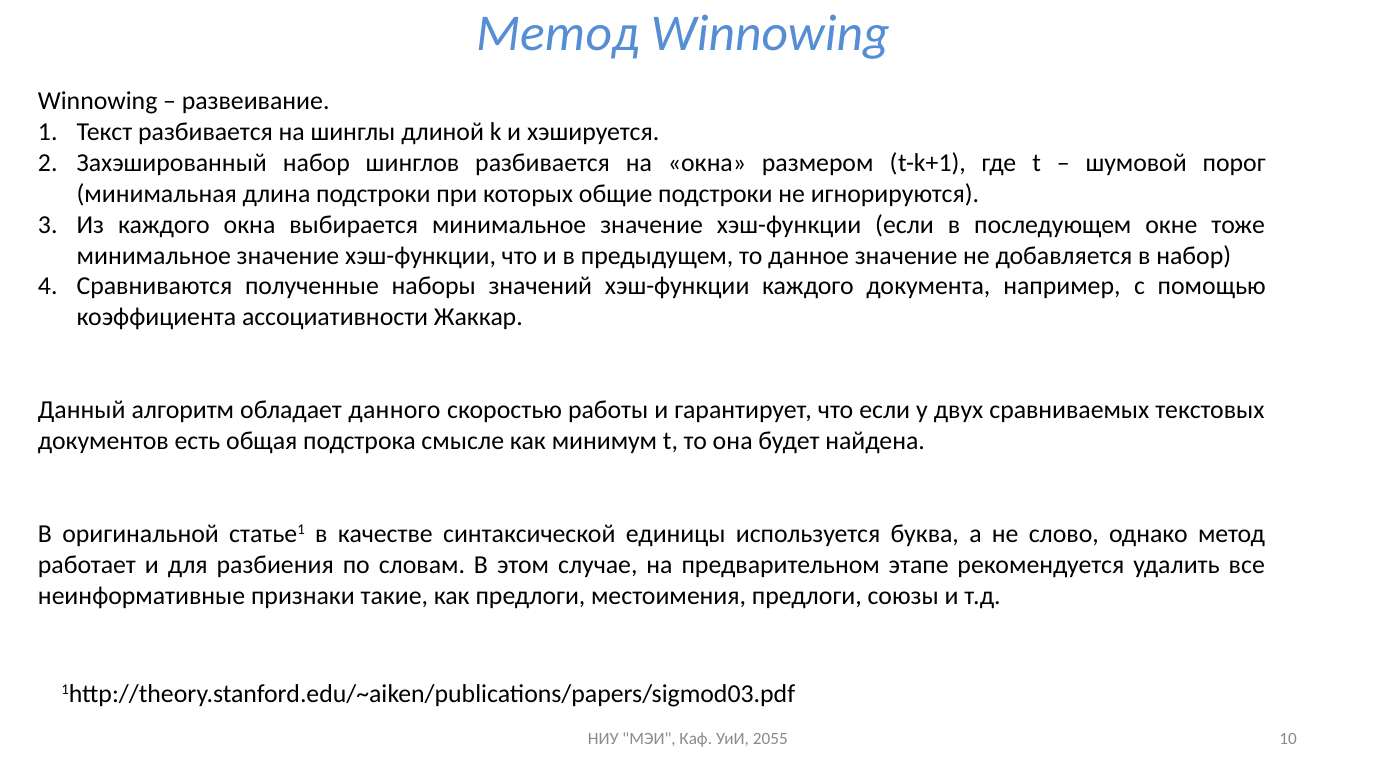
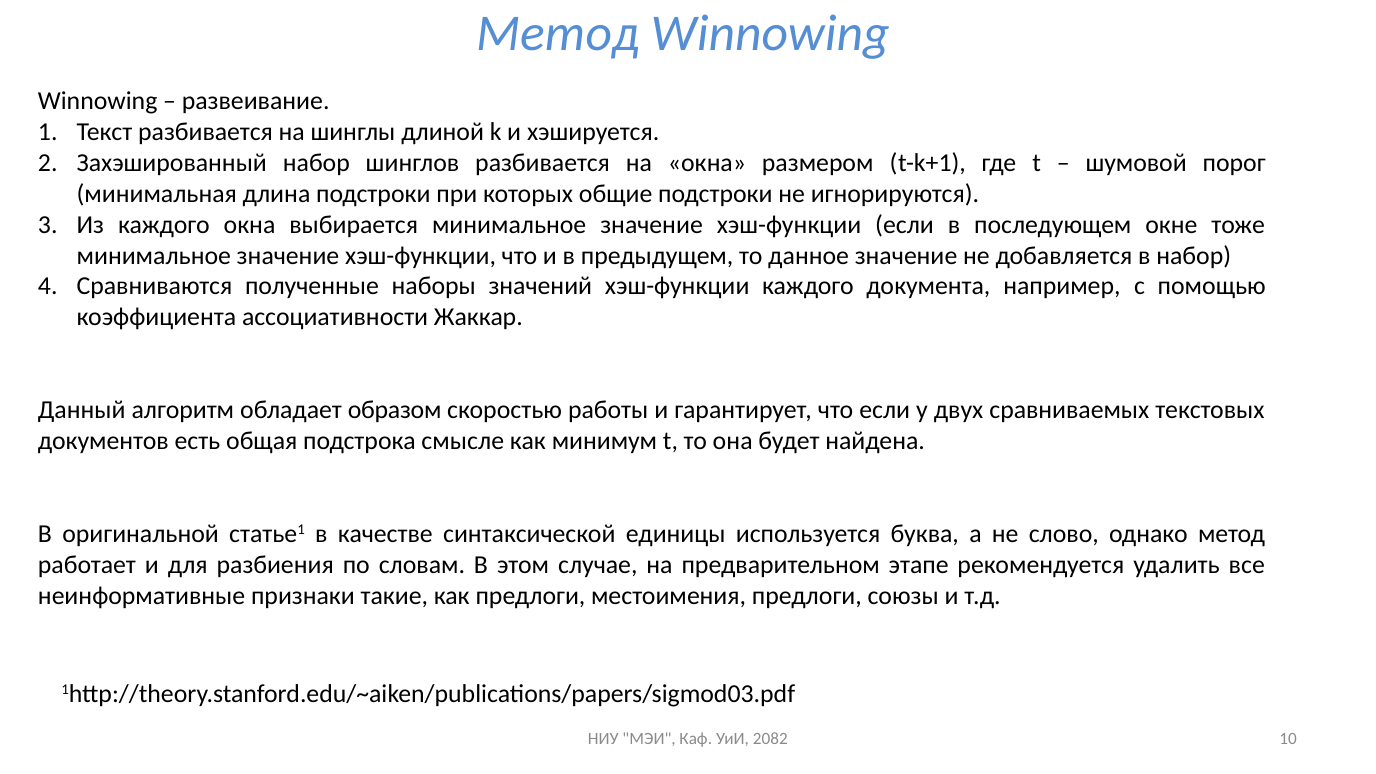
данного: данного -> образом (395, 410)
2055: 2055 -> 2082 (770, 739)
